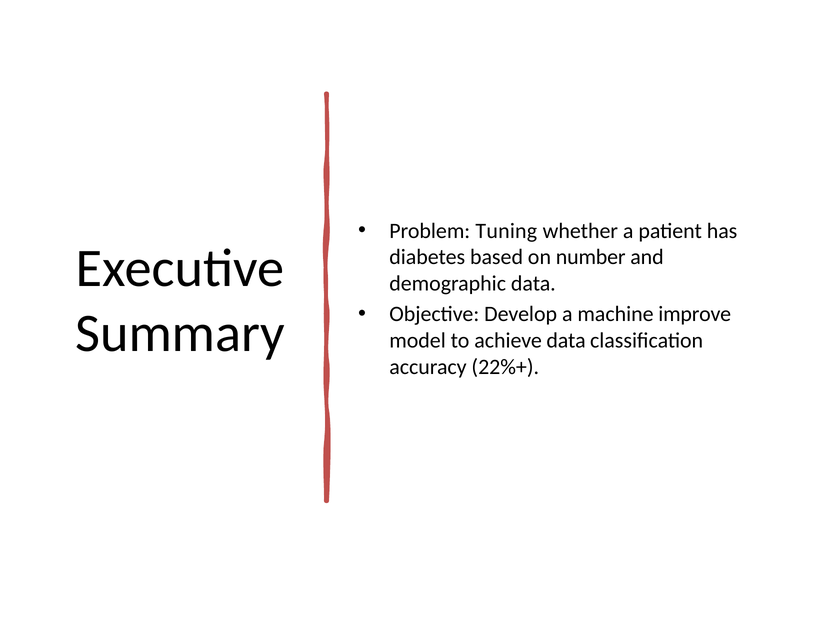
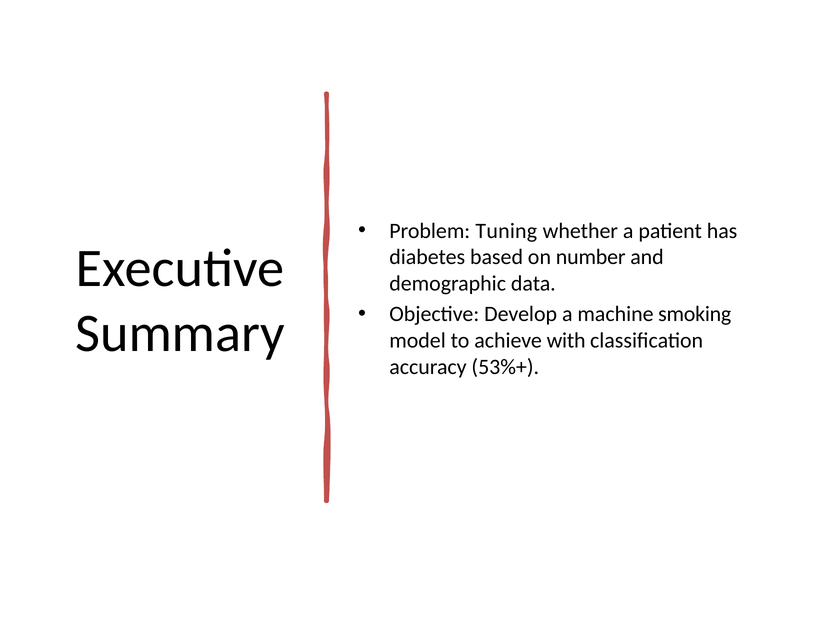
improve: improve -> smoking (695, 314)
achieve data: data -> with (566, 340)
22%+: 22%+ -> 53%+ (505, 367)
